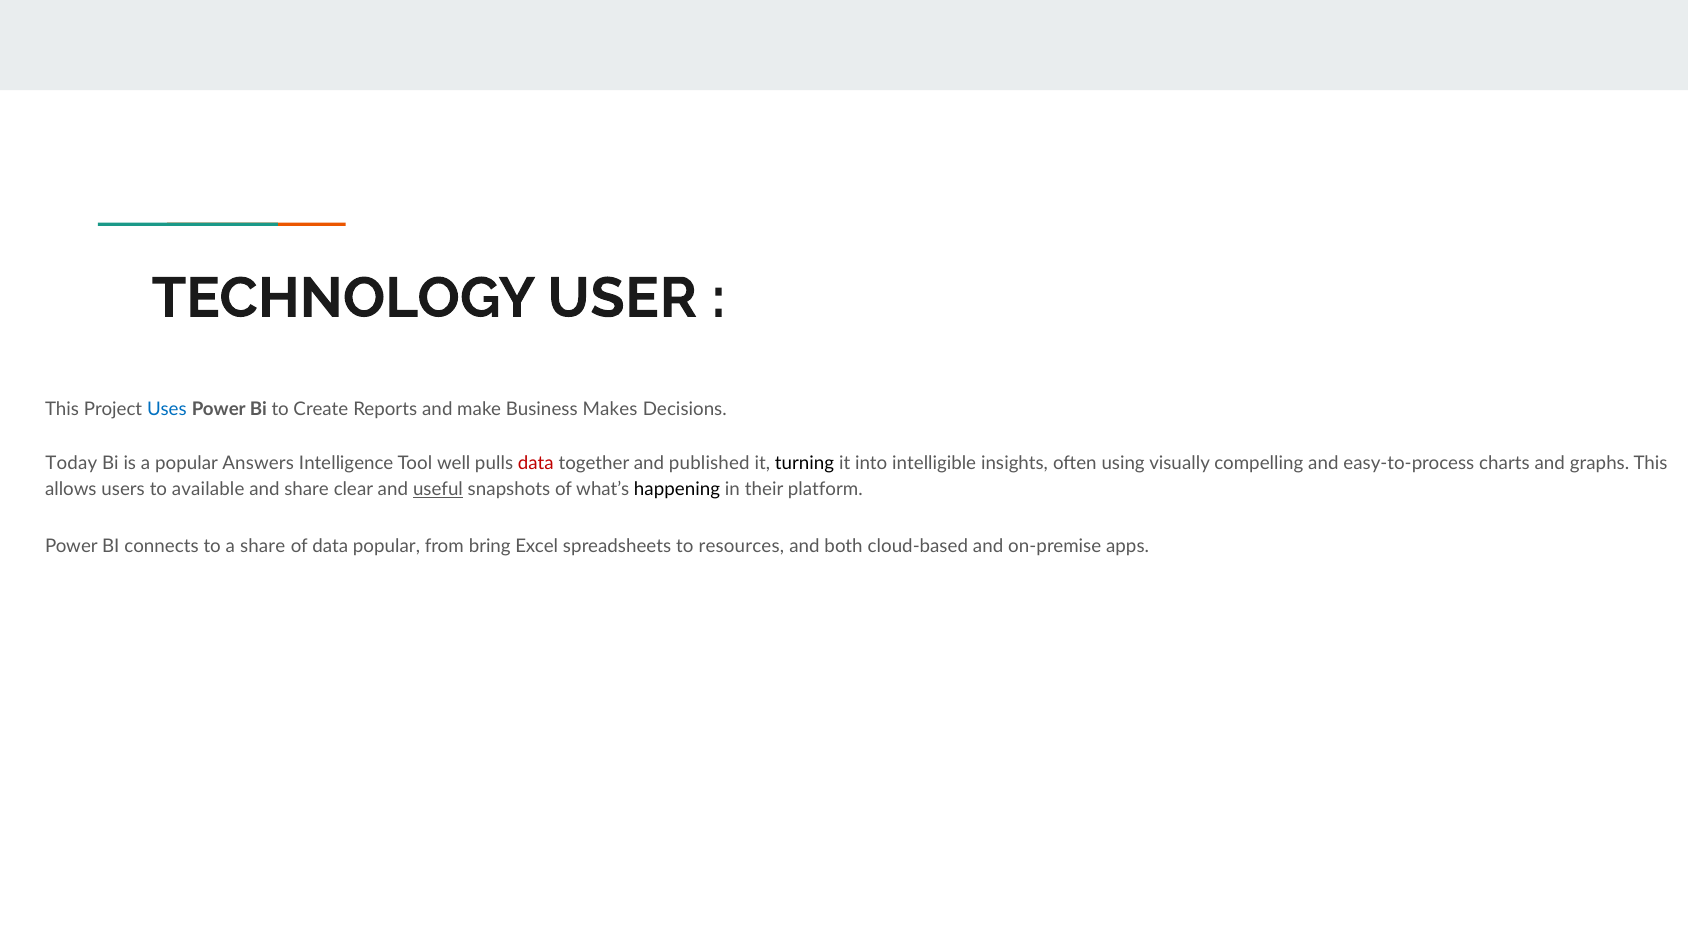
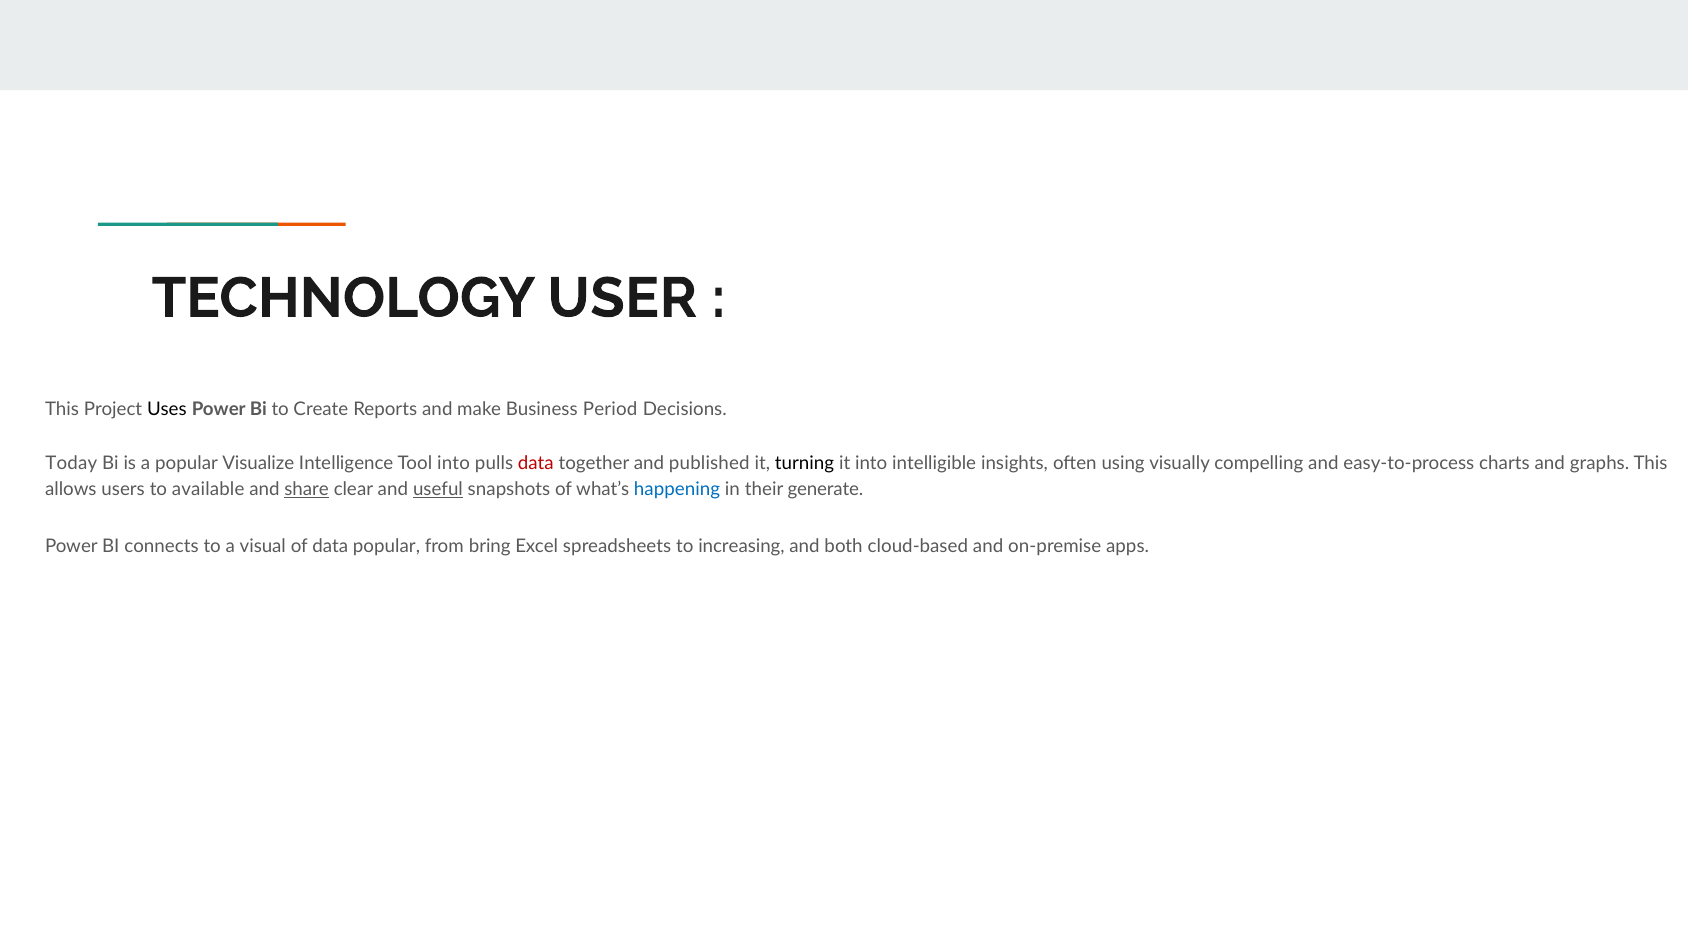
Uses colour: blue -> black (167, 409)
Makes: Makes -> Period (610, 409)
Answers: Answers -> Visualize (258, 463)
Tool well: well -> into (454, 463)
share underline: none -> present (307, 489)
happening colour: black -> blue (677, 489)
platform: platform -> generate (825, 489)
a share: share -> visual (263, 546)
resources: resources -> increasing (741, 546)
